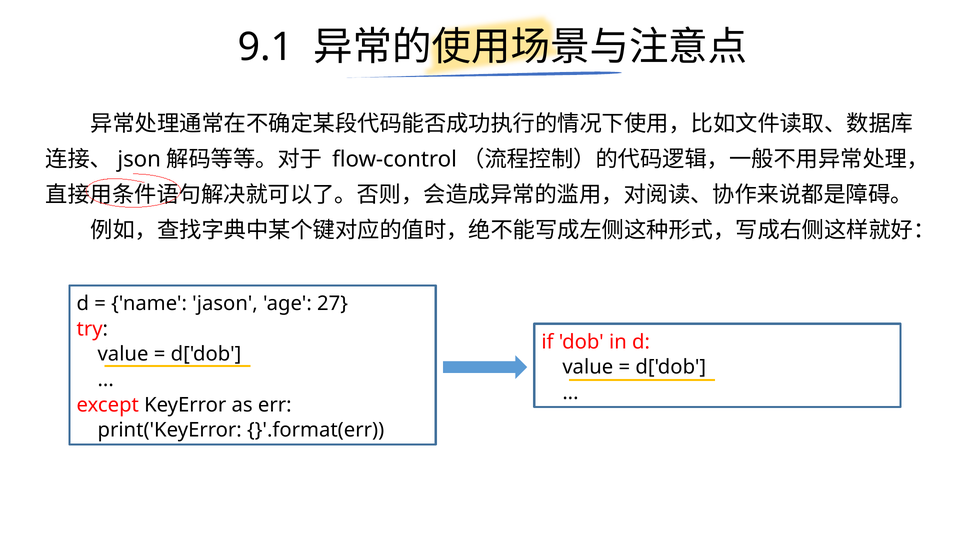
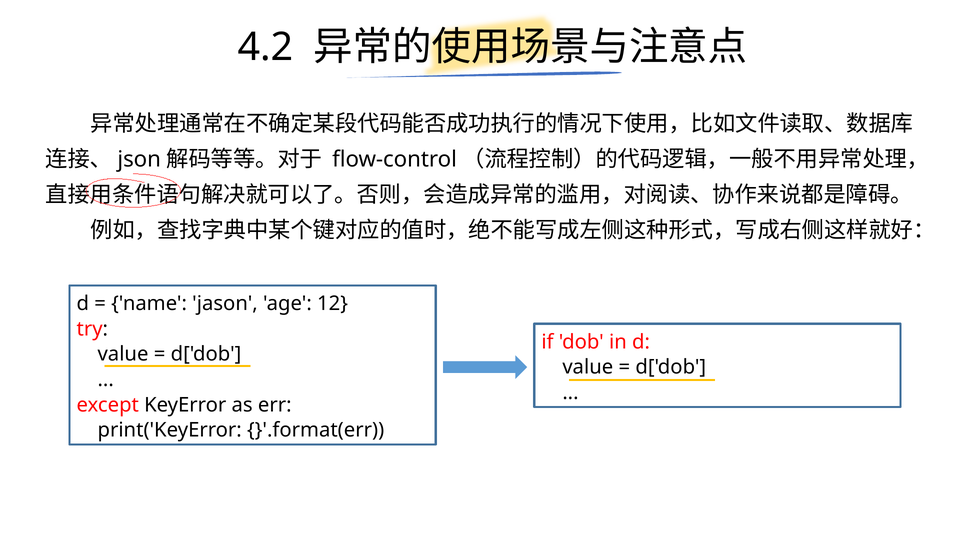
9.1: 9.1 -> 4.2 (266, 47)
27: 27 -> 12 (333, 303)
